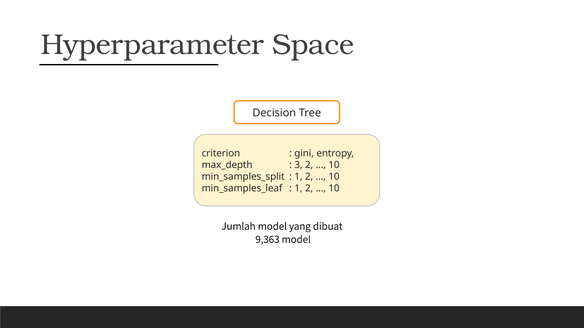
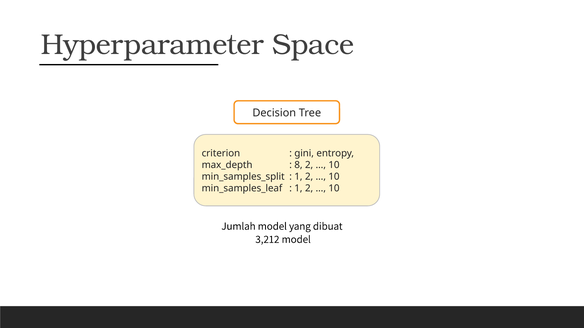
3: 3 -> 8 (298, 165)
9,363: 9,363 -> 3,212 (267, 240)
